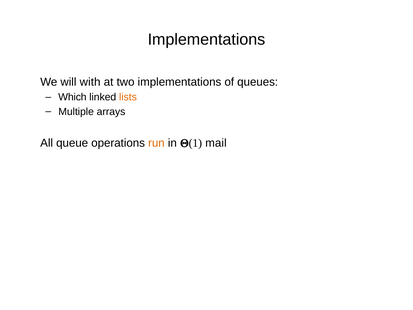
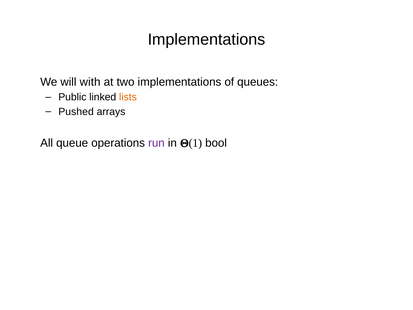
Which: Which -> Public (72, 97)
Multiple: Multiple -> Pushed (76, 112)
run colour: orange -> purple (156, 143)
mail: mail -> bool (216, 143)
